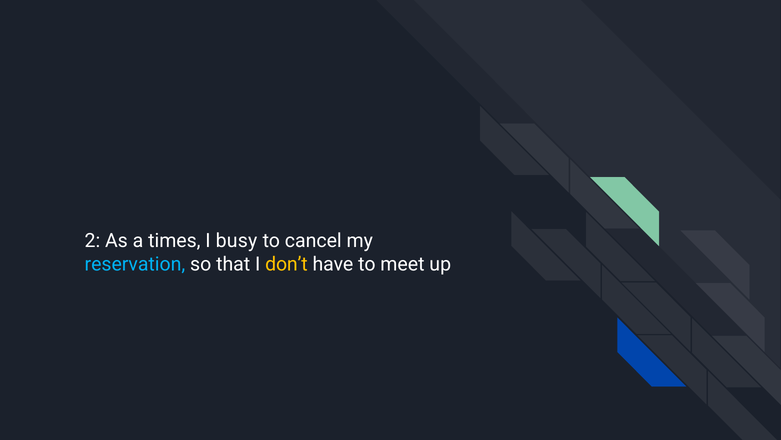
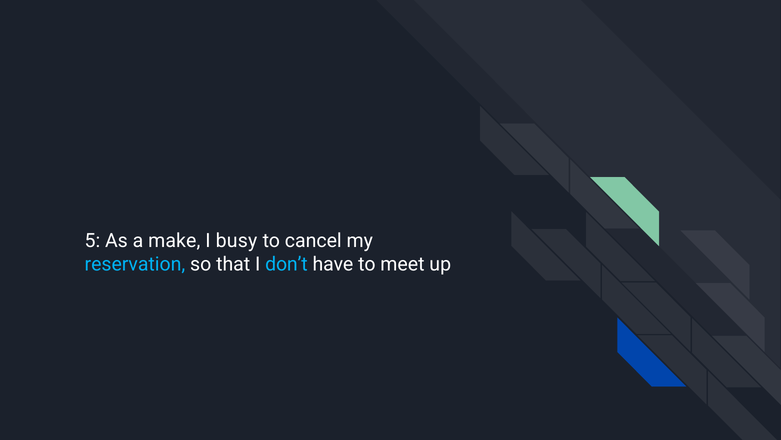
2: 2 -> 5 (92, 241)
times: times -> make (174, 241)
don’t colour: yellow -> light blue (286, 264)
